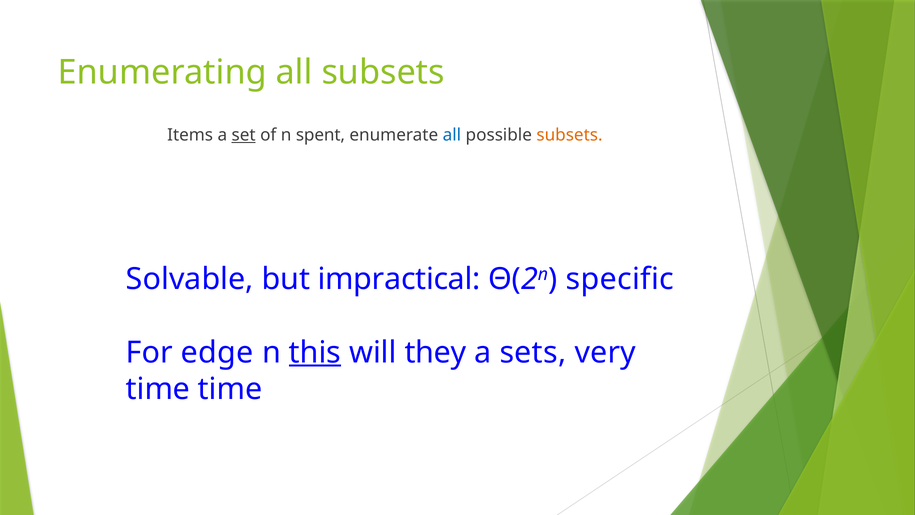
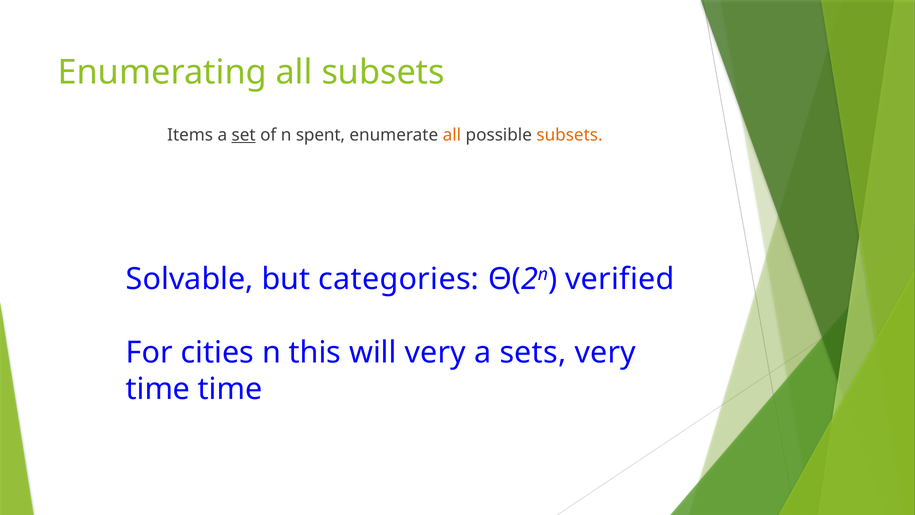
all colour: blue -> orange (452, 135)
impractical: impractical -> categories (399, 279)
specific: specific -> verified (620, 279)
edge: edge -> cities (217, 352)
this underline: present -> none (315, 352)
will they: they -> very (435, 352)
